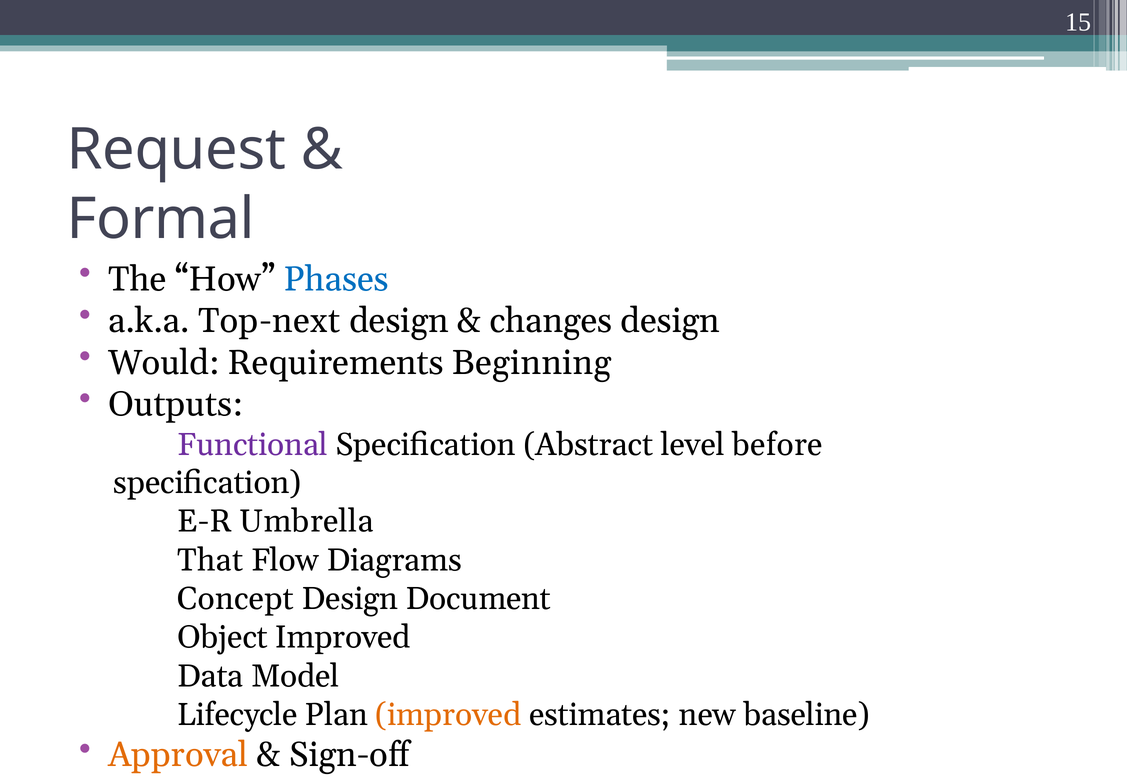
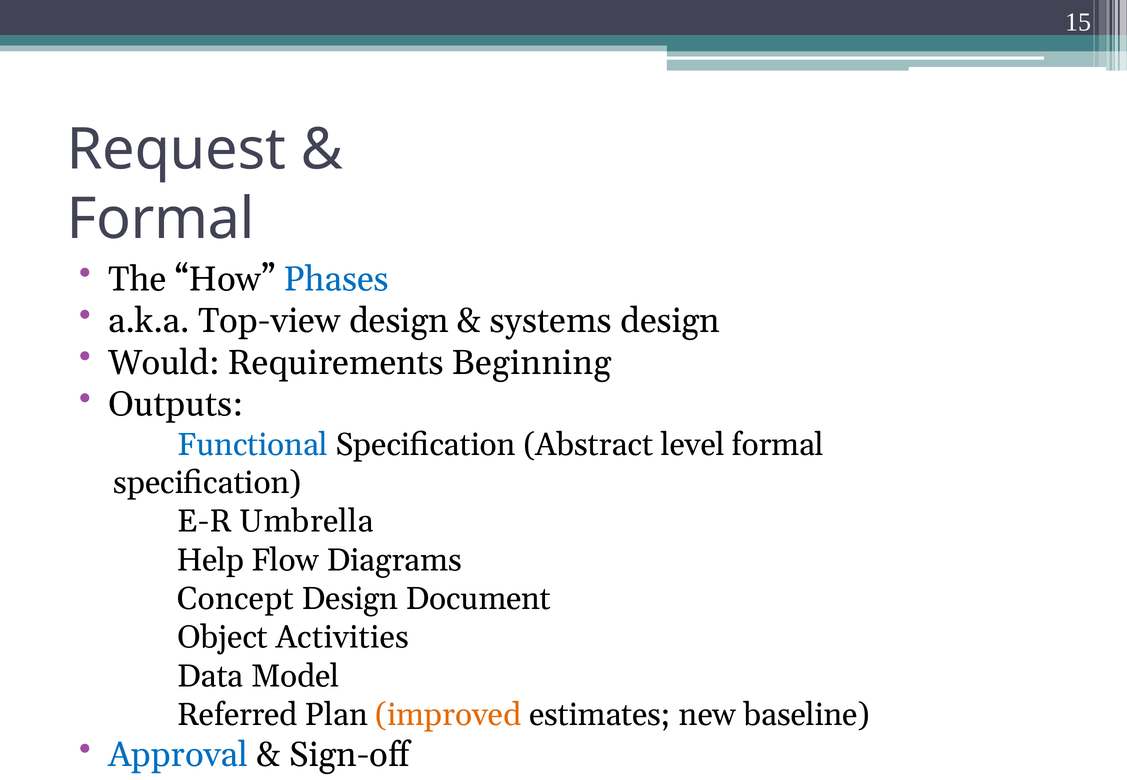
Top-next: Top-next -> Top-view (269, 321)
changes: changes -> systems (551, 321)
Functional colour: purple -> blue (253, 445)
level before: before -> formal (778, 445)
That: That -> Help (211, 560)
Object Improved: Improved -> Activities (342, 638)
Lifecycle: Lifecycle -> Referred (237, 715)
Approval colour: orange -> blue (178, 755)
